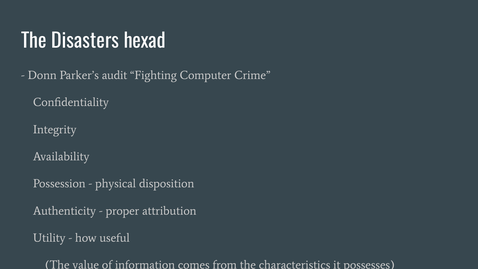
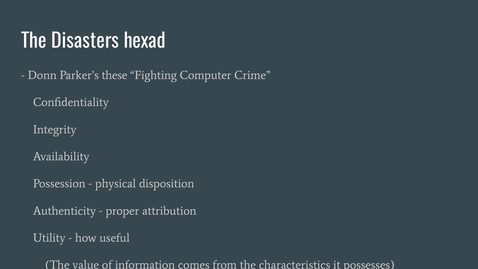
audit: audit -> these (115, 75)
